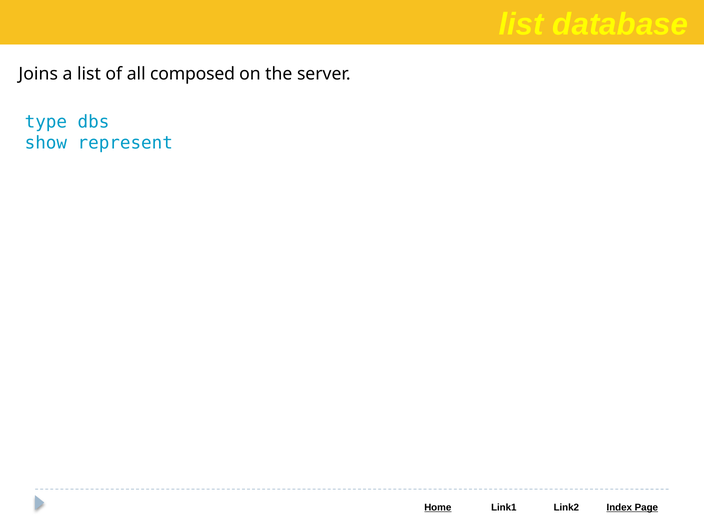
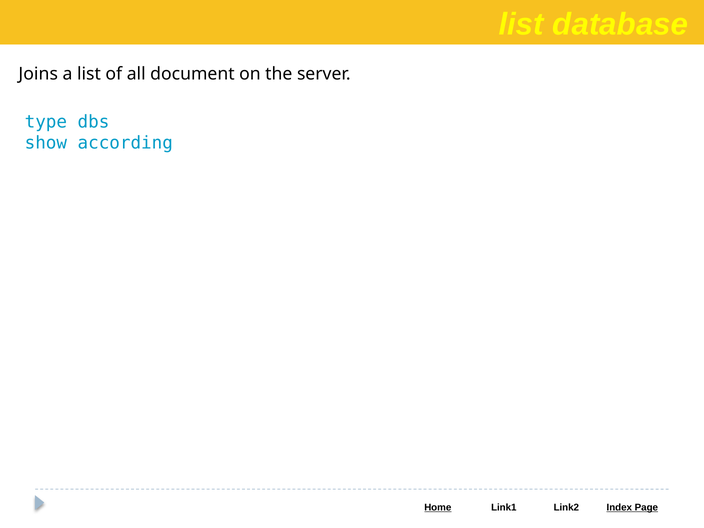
composed: composed -> document (192, 74)
represent: represent -> according (125, 143)
